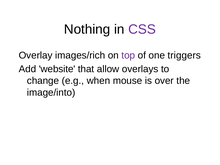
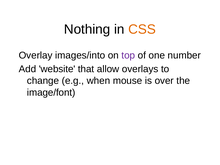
CSS colour: purple -> orange (142, 29)
images/rich: images/rich -> images/into (80, 55)
triggers: triggers -> number (184, 55)
image/into: image/into -> image/font (51, 92)
